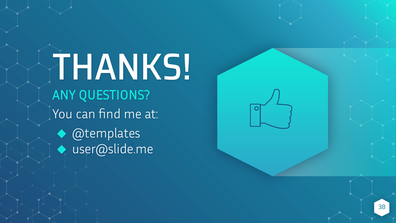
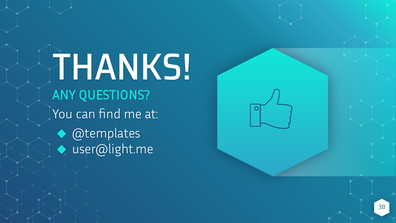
user@slide.me: user@slide.me -> user@light.me (113, 149)
